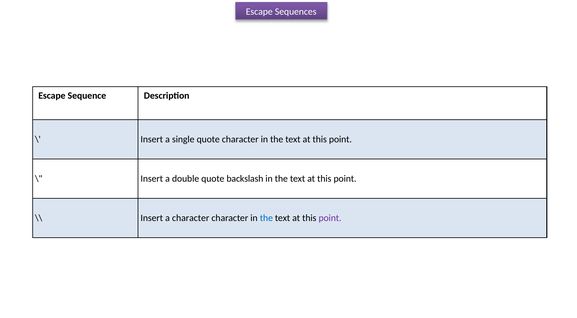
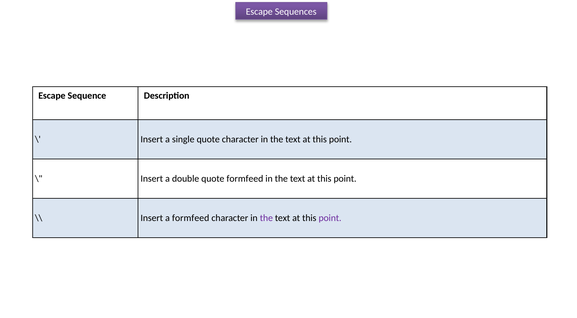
quote backslash: backslash -> formfeed (245, 178)
a character: character -> formfeed (191, 218)
the colour: blue -> purple (266, 218)
